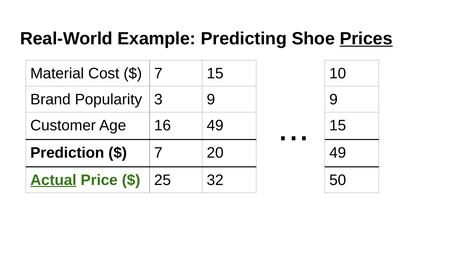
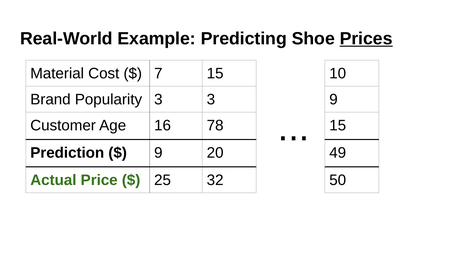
3 9: 9 -> 3 (211, 99)
16 49: 49 -> 78 (215, 125)
7: 7 -> 9 (158, 152)
Actual underline: present -> none (53, 180)
